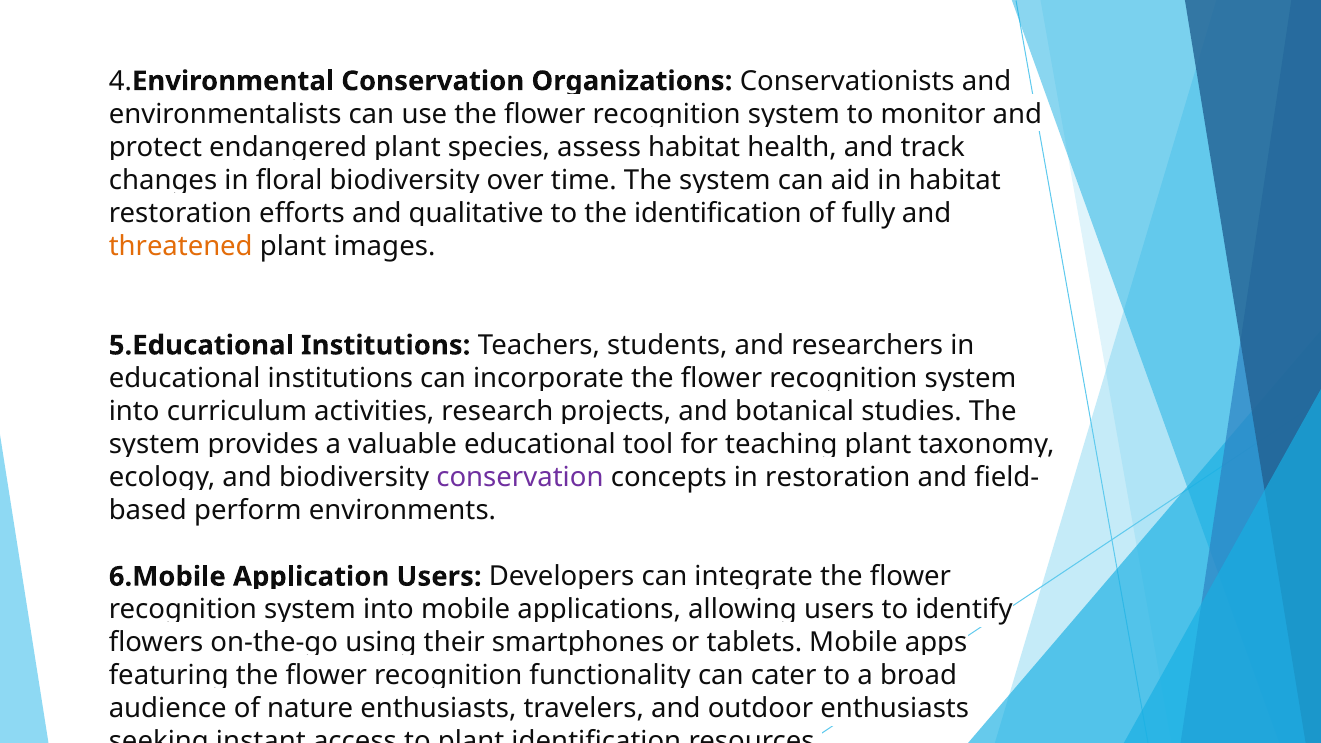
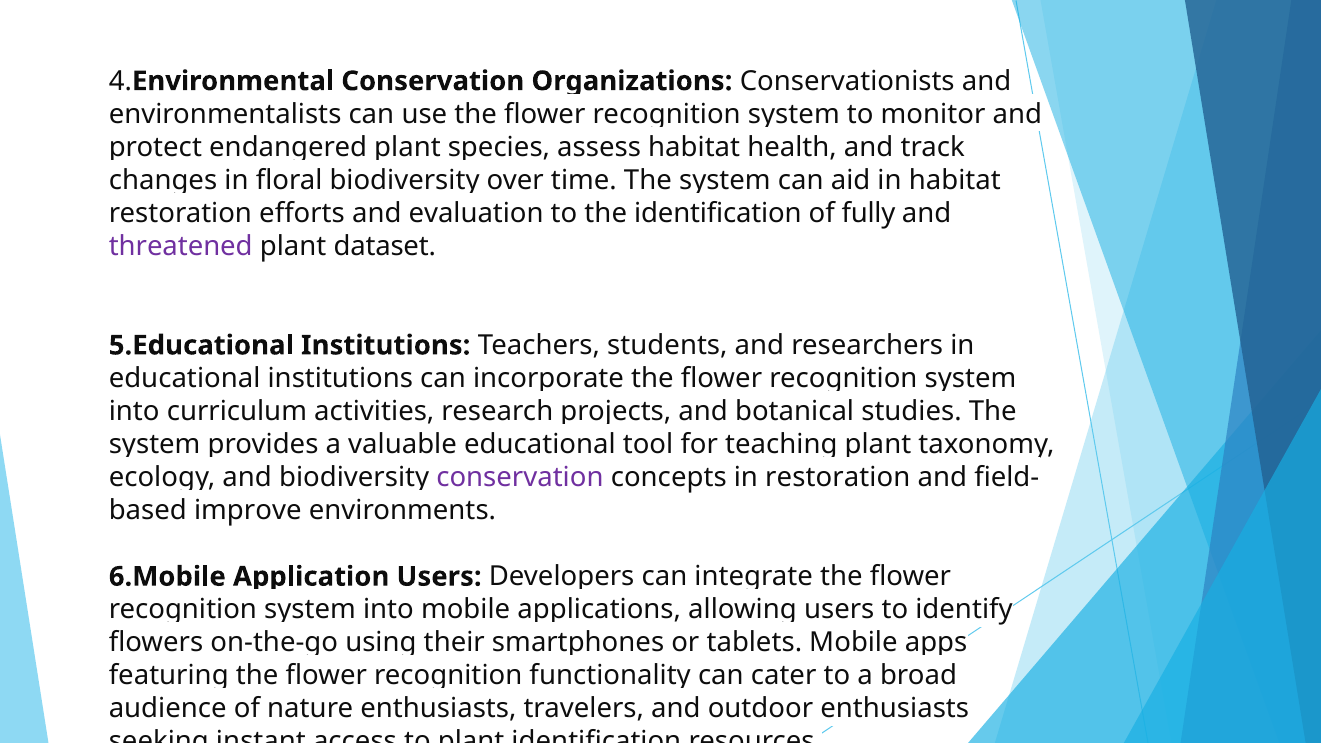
qualitative: qualitative -> evaluation (476, 213)
threatened colour: orange -> purple (181, 246)
images: images -> dataset (385, 246)
perform: perform -> improve (248, 511)
